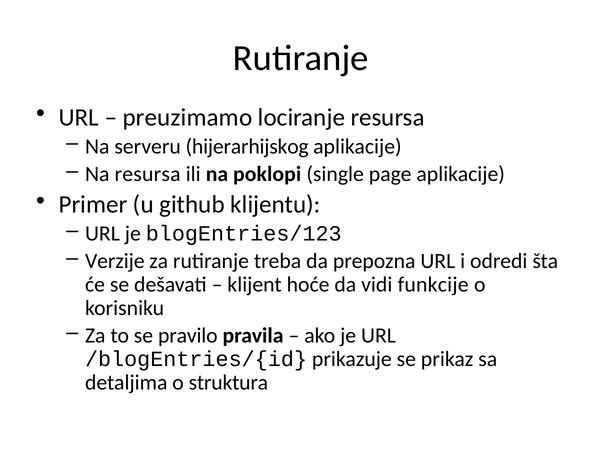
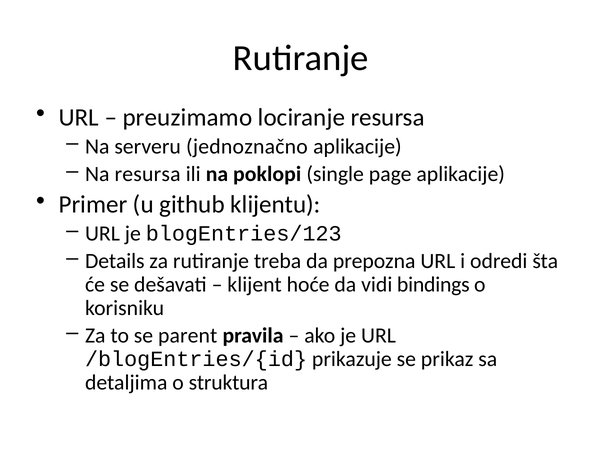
hijerarhijskog: hijerarhijskog -> jednoznačno (247, 147)
Verzije: Verzije -> Details (115, 262)
funkcije: funkcije -> bindings (433, 285)
pravilo: pravilo -> parent (188, 336)
